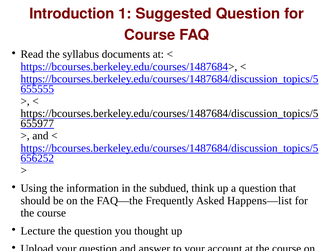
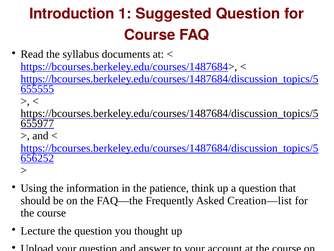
subdued: subdued -> patience (169, 188)
Happens—list: Happens—list -> Creation—list (260, 200)
